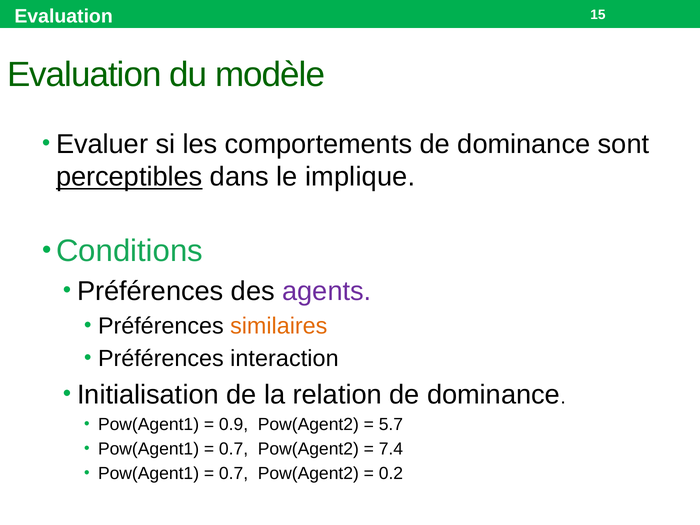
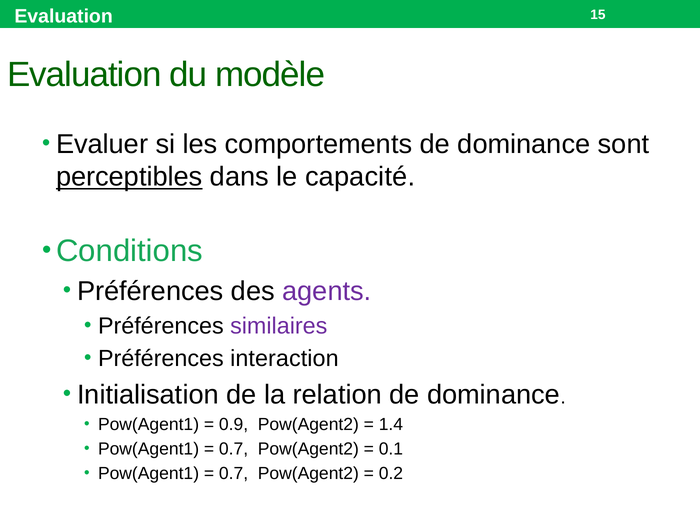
implique: implique -> capacité (360, 177)
similaires colour: orange -> purple (279, 326)
5.7: 5.7 -> 1.4 (391, 424)
7.4: 7.4 -> 0.1 (391, 449)
